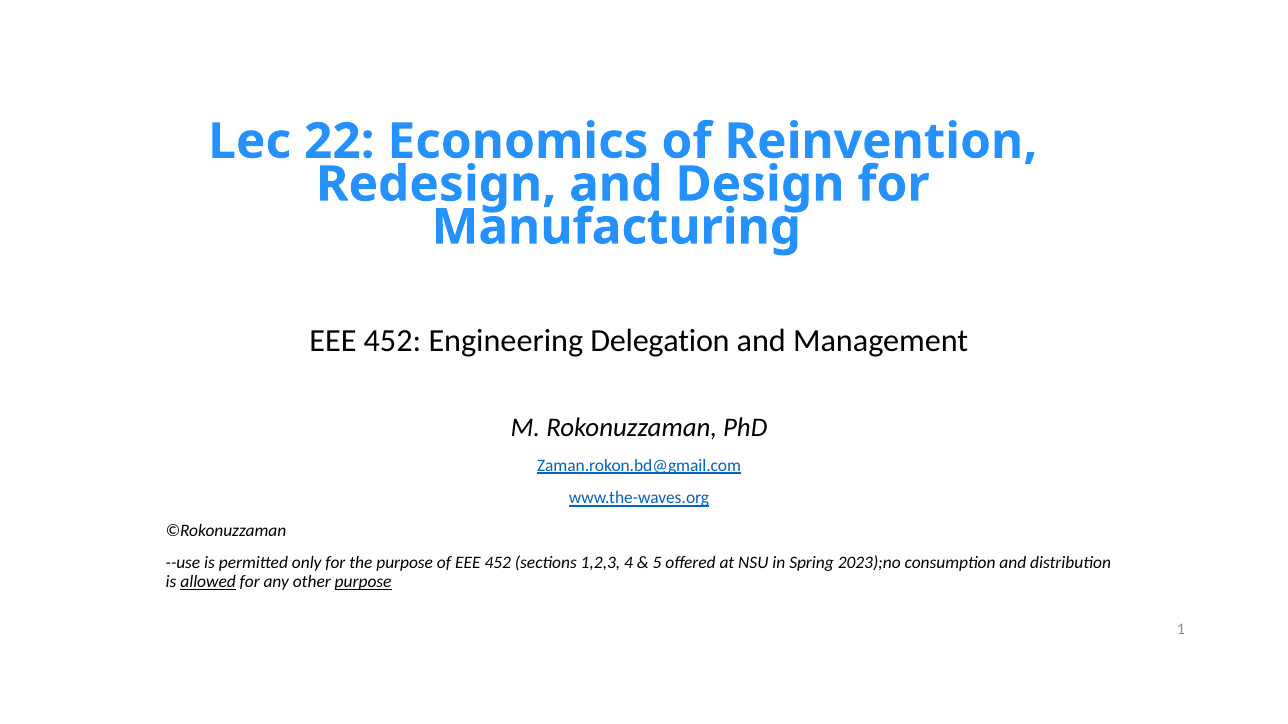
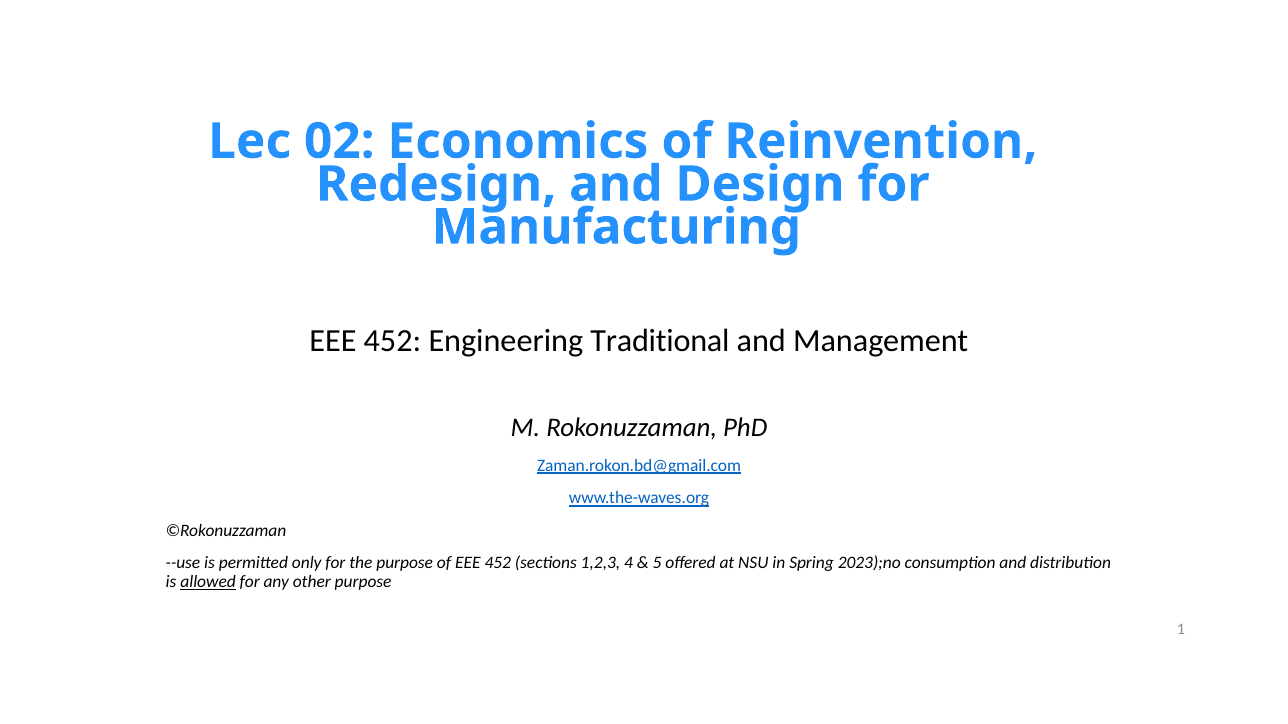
22: 22 -> 02 (339, 142)
Delegation: Delegation -> Traditional (660, 341)
purpose underline: present -> none (363, 582)
